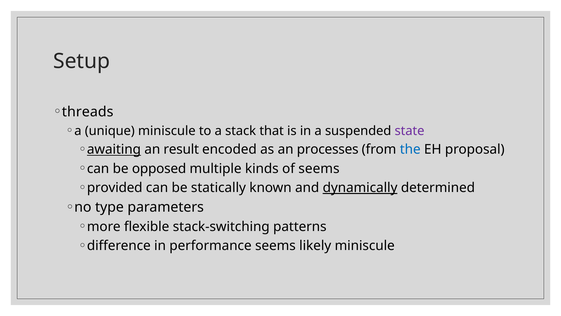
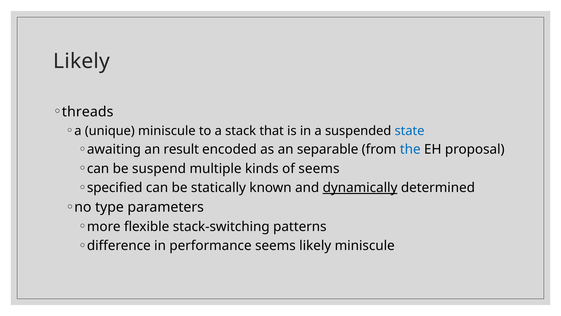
Setup: Setup -> Likely (82, 61)
state colour: purple -> blue (410, 131)
awaiting underline: present -> none (114, 149)
processes: processes -> separable (328, 149)
opposed: opposed -> suspend (159, 168)
provided: provided -> specified (115, 188)
